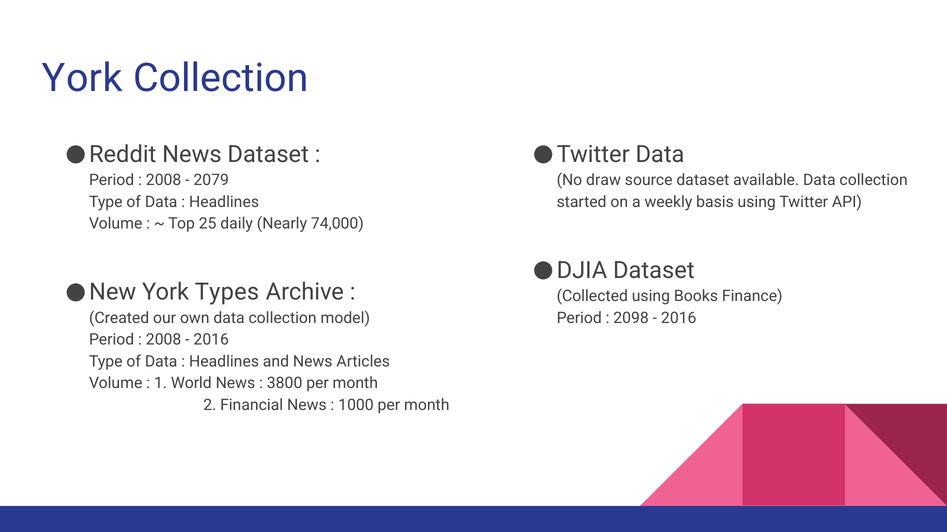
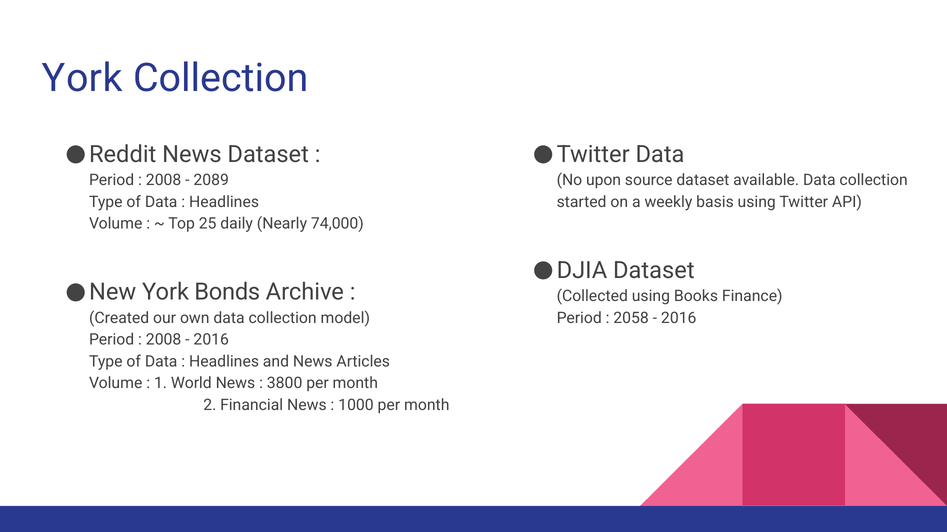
2079: 2079 -> 2089 (211, 181)
draw: draw -> upon (604, 181)
Types: Types -> Bonds (227, 293)
2098: 2098 -> 2058 (631, 318)
